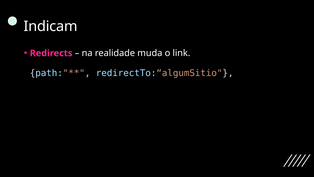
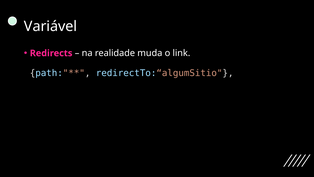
Indicam: Indicam -> Variável (51, 26)
